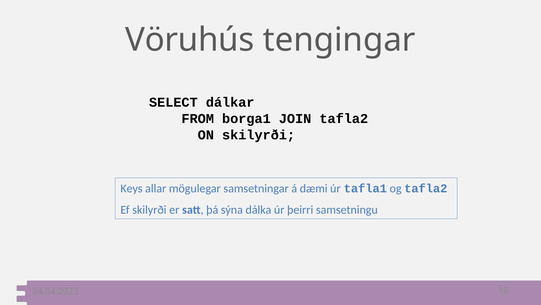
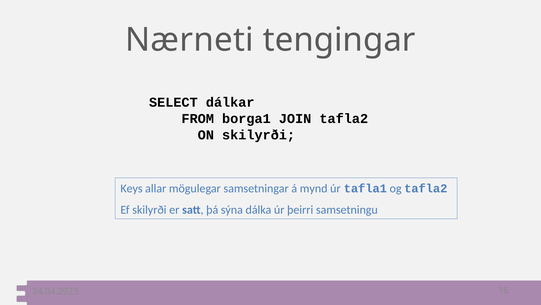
Vöruhús: Vöruhús -> Nærneti (189, 40)
dæmi: dæmi -> mynd (314, 188)
